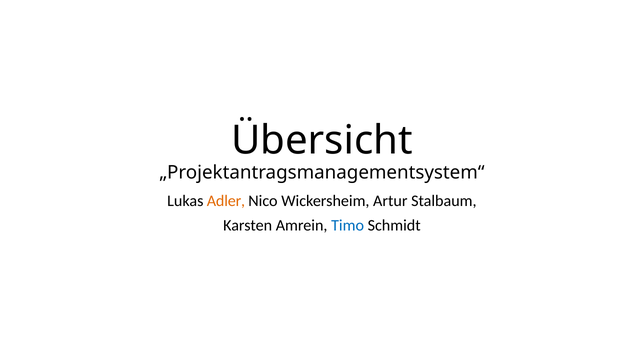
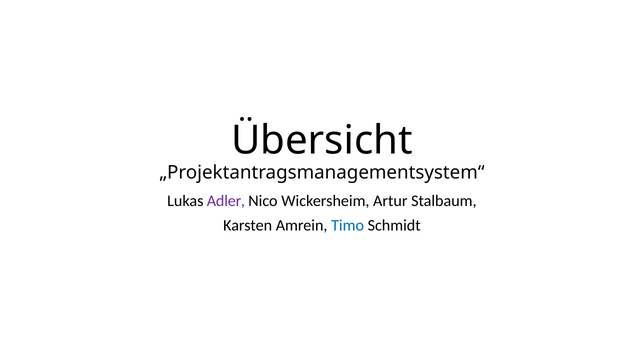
Adler colour: orange -> purple (226, 201)
